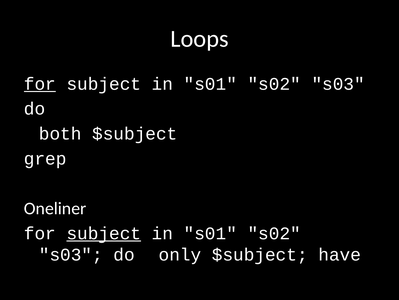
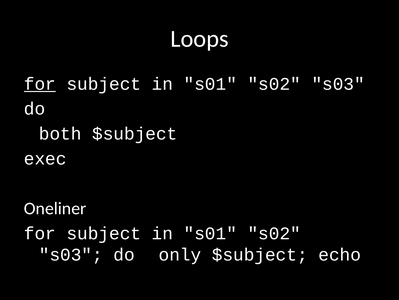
grep: grep -> exec (45, 158)
subject underline: present -> none (104, 233)
have: have -> echo (340, 254)
